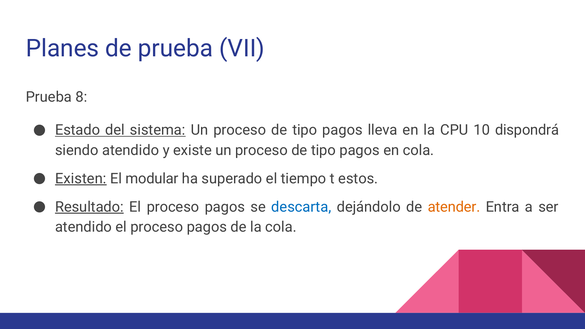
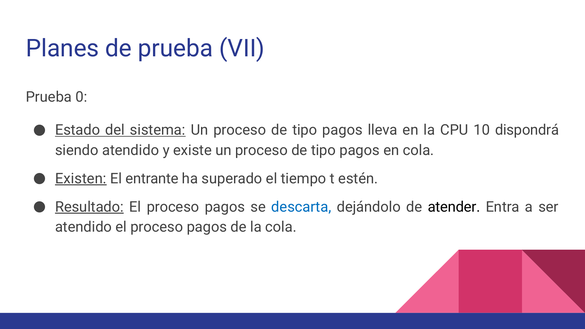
8: 8 -> 0 (81, 97)
modular: modular -> entrante (152, 179)
estos: estos -> estén (358, 179)
atender colour: orange -> black (454, 207)
